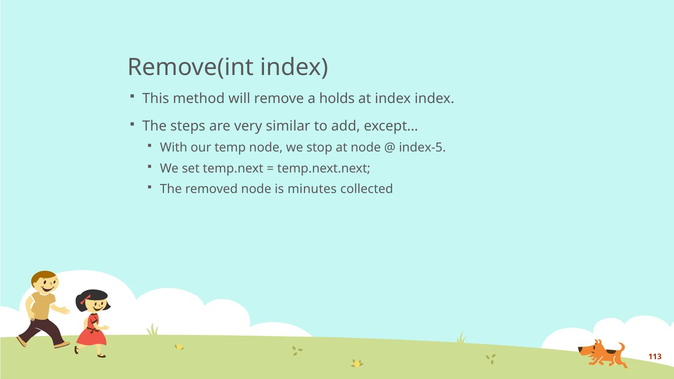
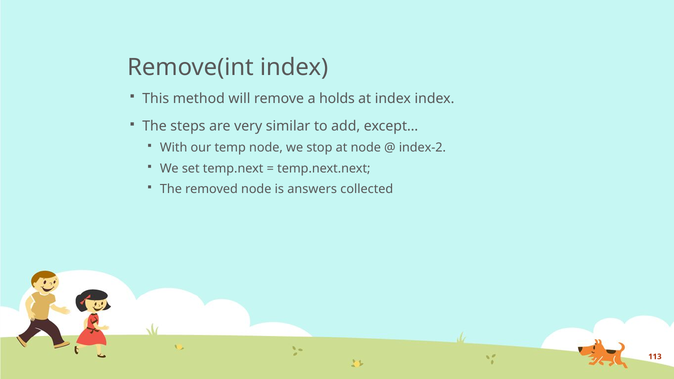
index-5: index-5 -> index-2 (422, 148)
minutes: minutes -> answers (312, 189)
